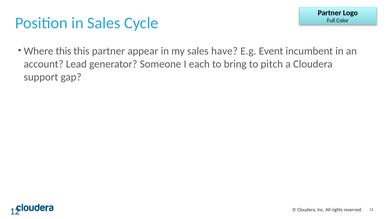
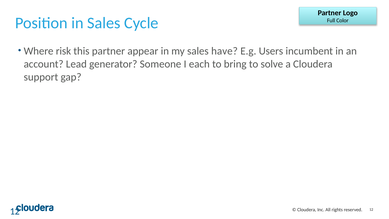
Where this: this -> risk (63, 51)
Event: Event -> Users (271, 51)
pitch: pitch -> solve (272, 64)
